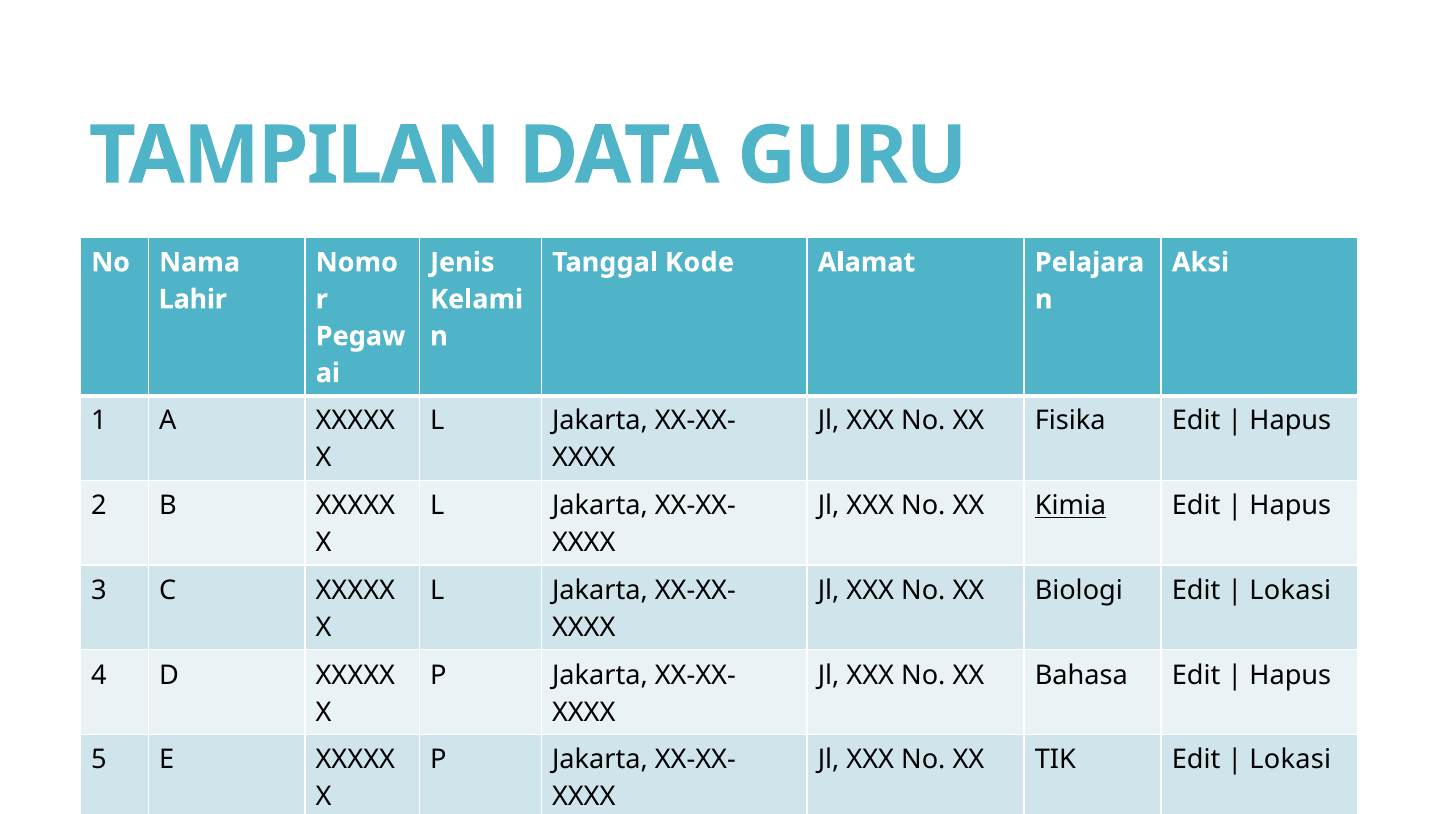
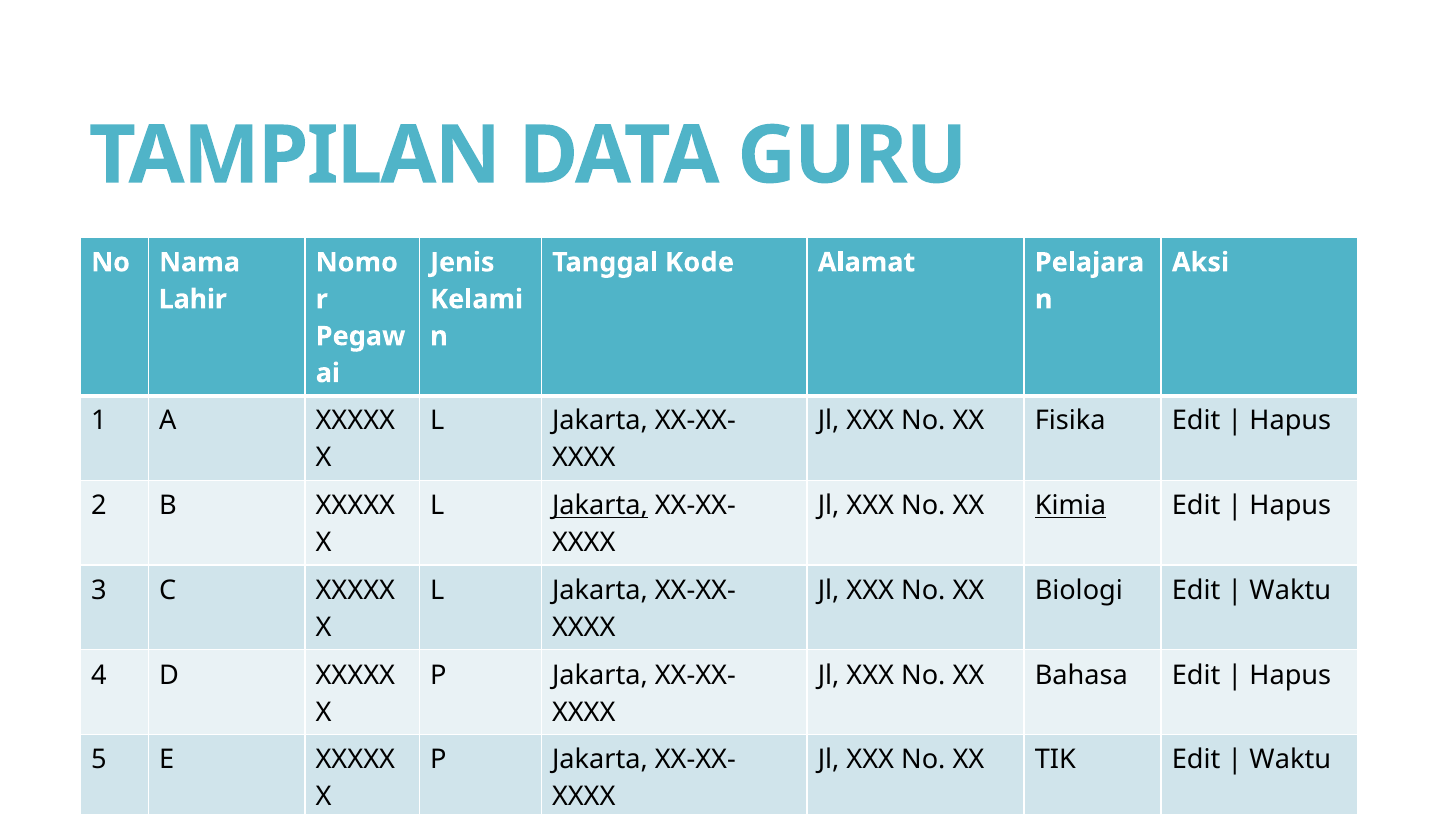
Jakarta underline: none -> present (600, 506)
Lokasi: Lokasi -> Waktu (1290, 591)
Lokasi: Lokasi -> Waktu (1290, 760)
